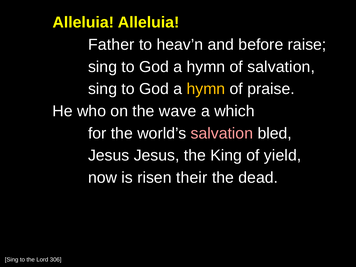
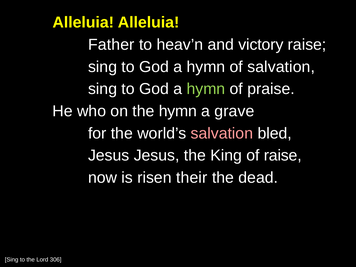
before: before -> victory (261, 45)
hymn colour: yellow -> light green (206, 89)
the wave: wave -> hymn (178, 111)
which: which -> grave (234, 111)
of yield: yield -> raise (283, 155)
